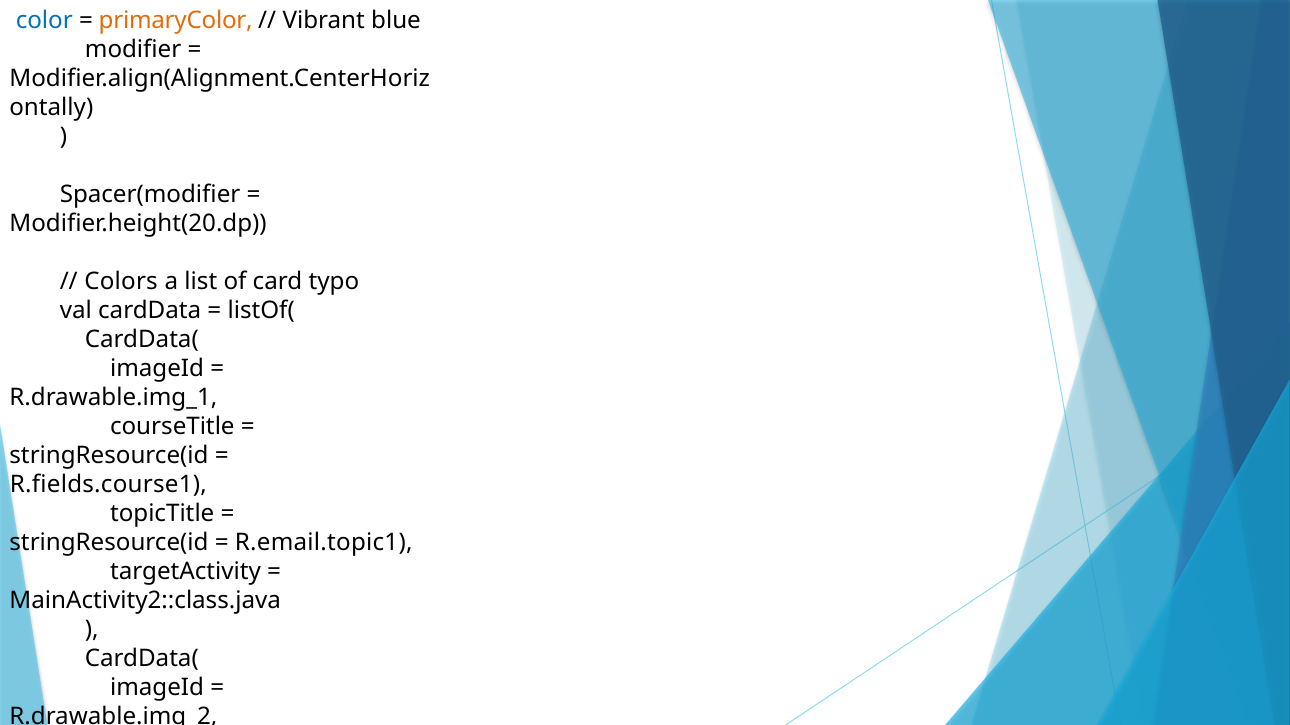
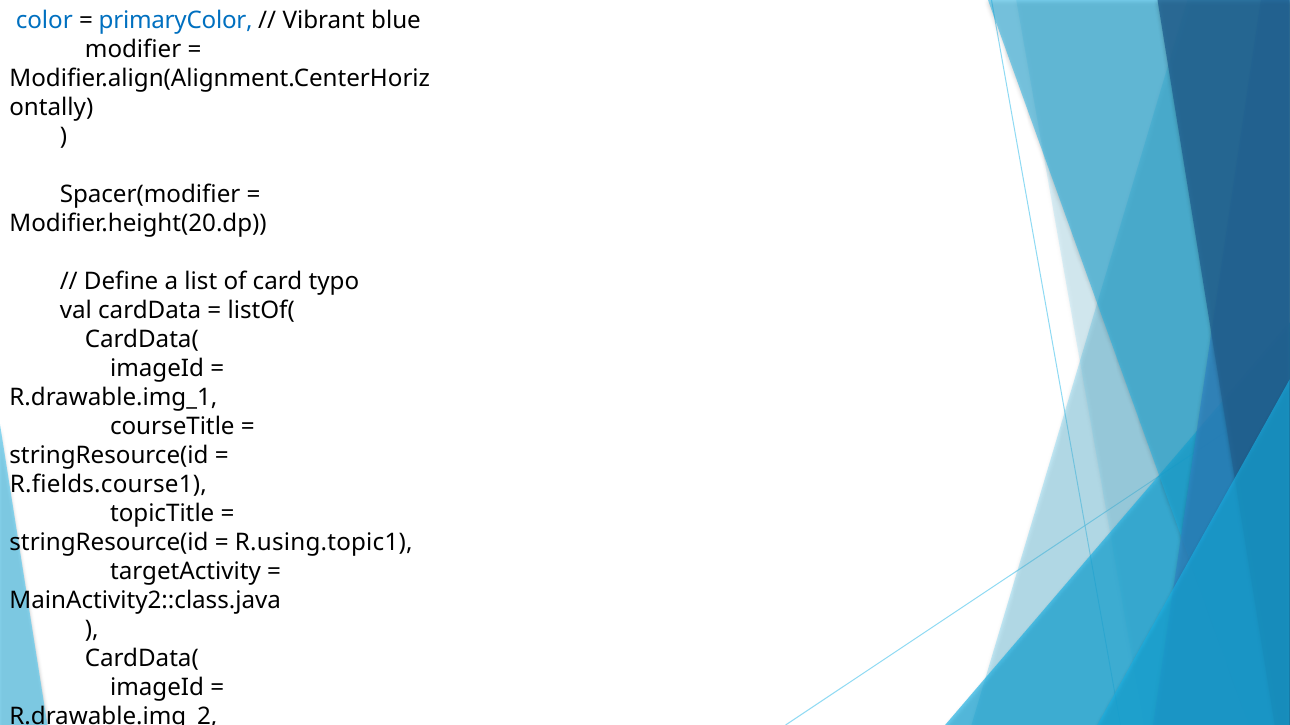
primaryColor colour: orange -> blue (176, 21)
Colors: Colors -> Define (121, 282)
R.email.topic1: R.email.topic1 -> R.using.topic1 (324, 543)
